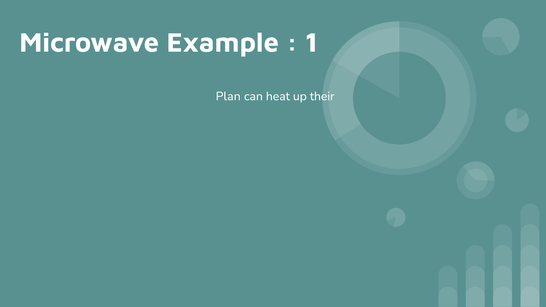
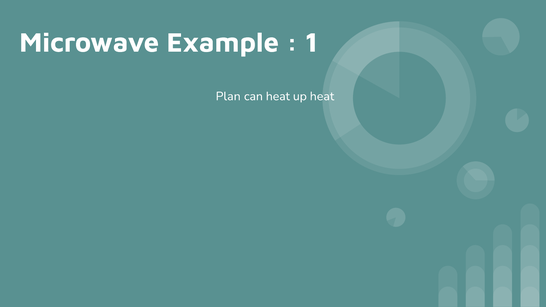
up their: their -> heat (322, 96)
